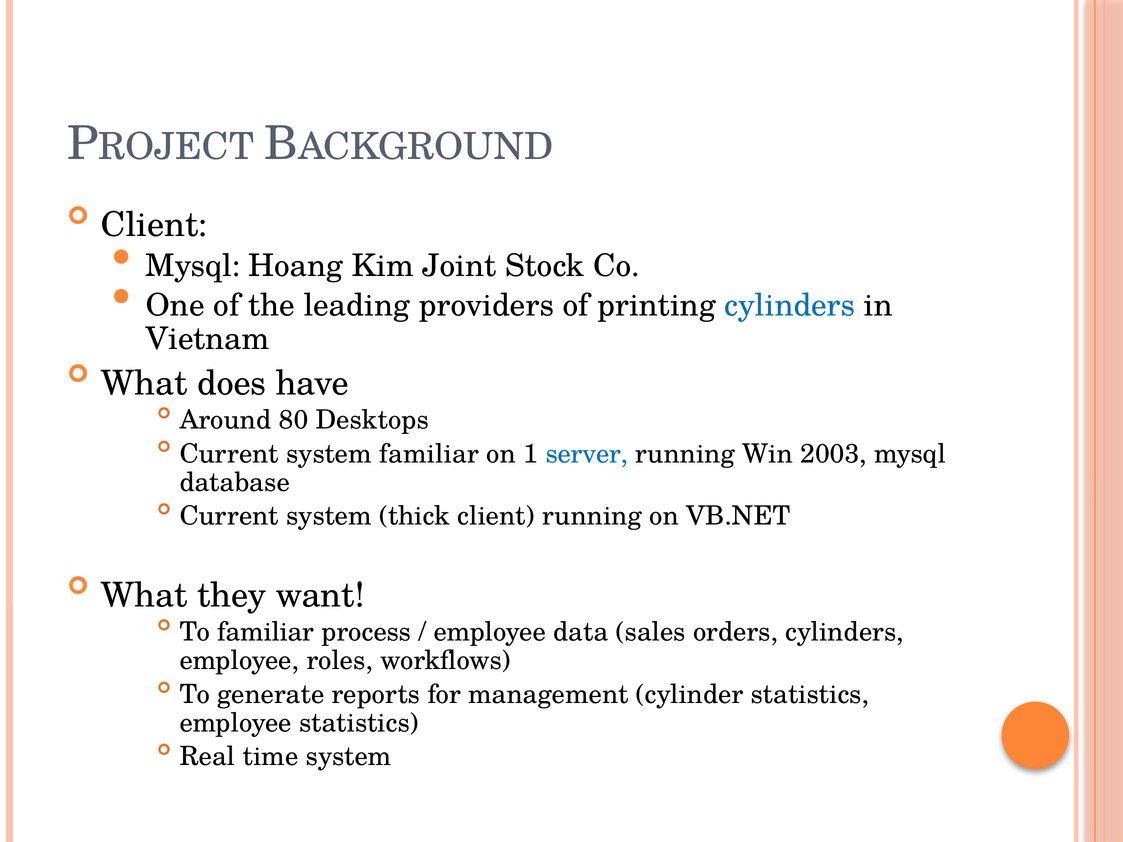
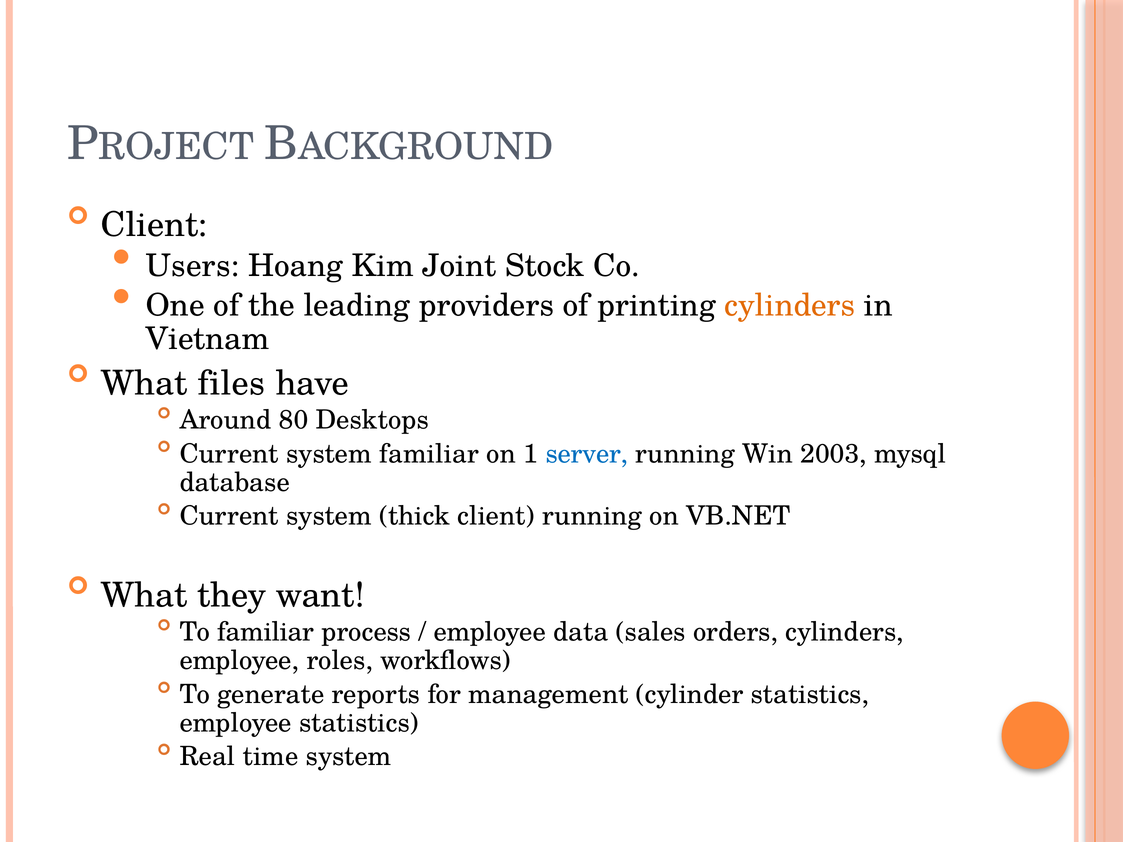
Mysql: Mysql -> Users (193, 266)
cylinders colour: blue -> orange (790, 305)
does: does -> files (231, 383)
